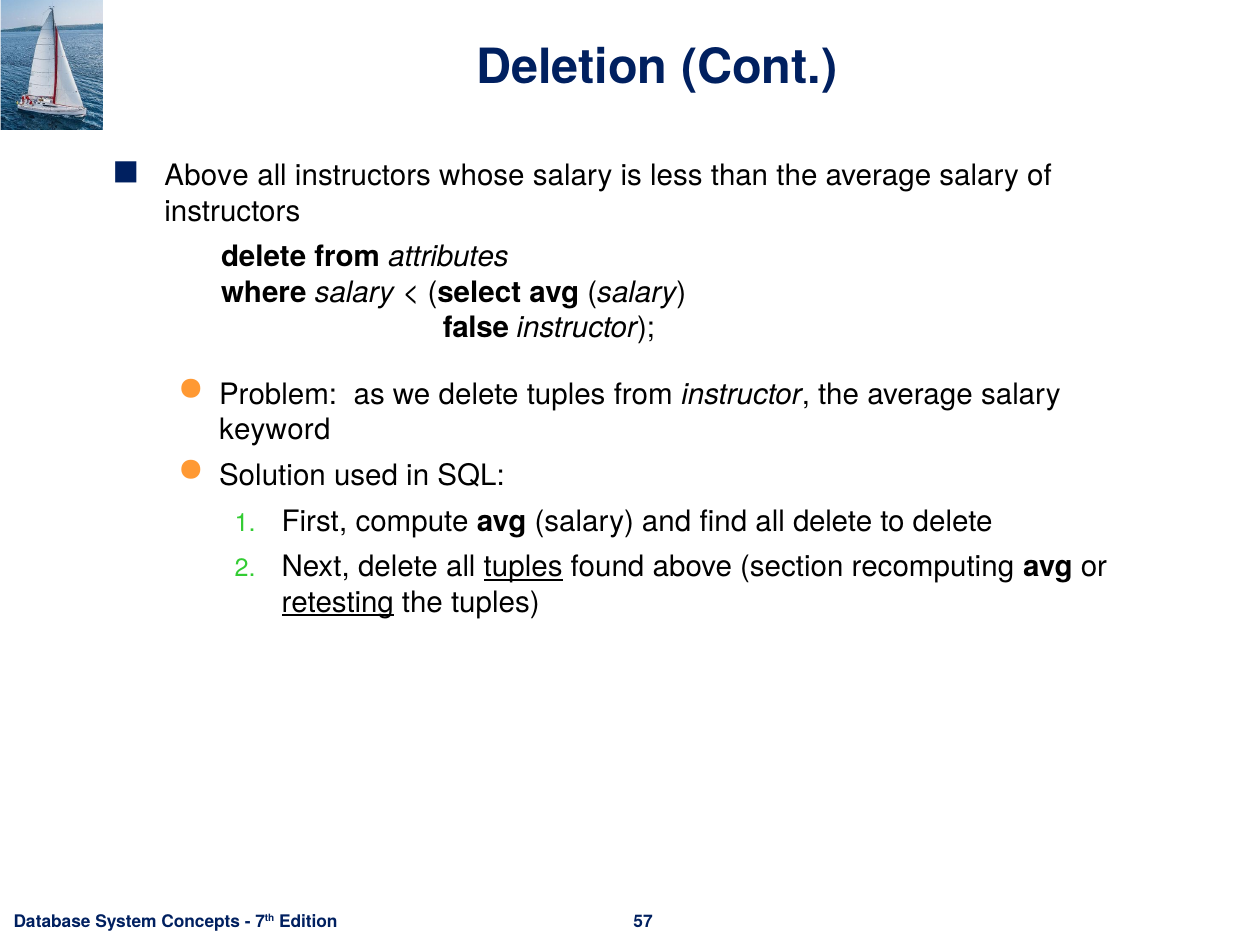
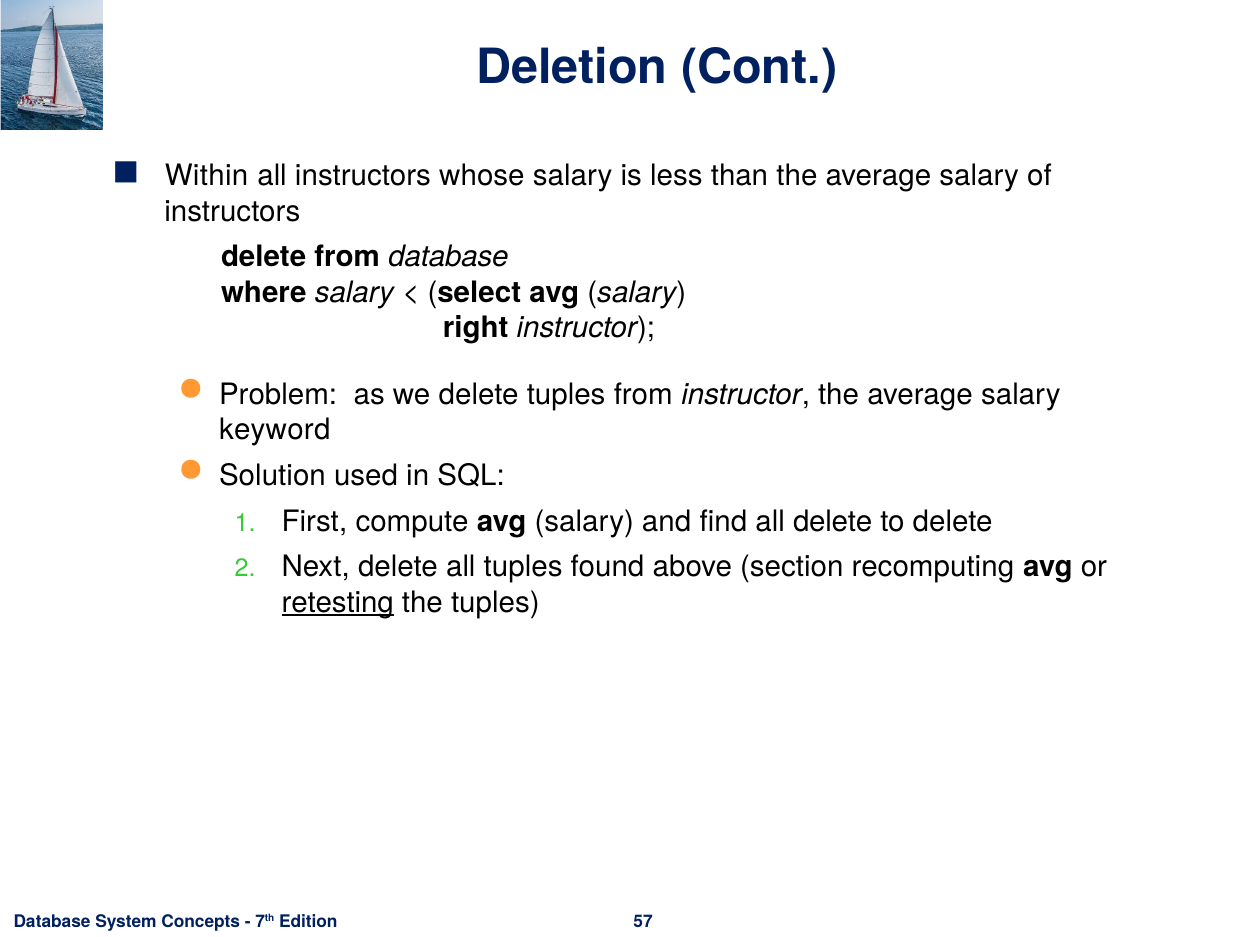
Above: Above -> Within (207, 176)
from attributes: attributes -> database (448, 257)
false: false -> right (476, 328)
tuples underline: present -> none (523, 567)
